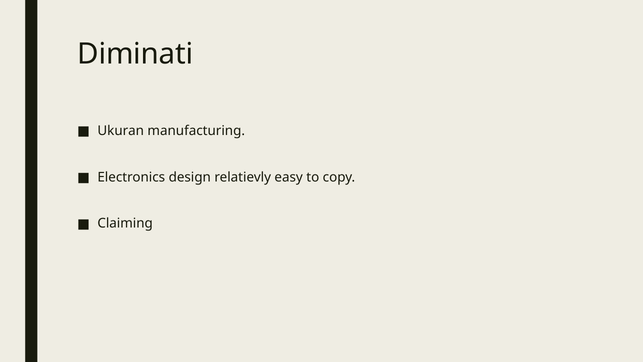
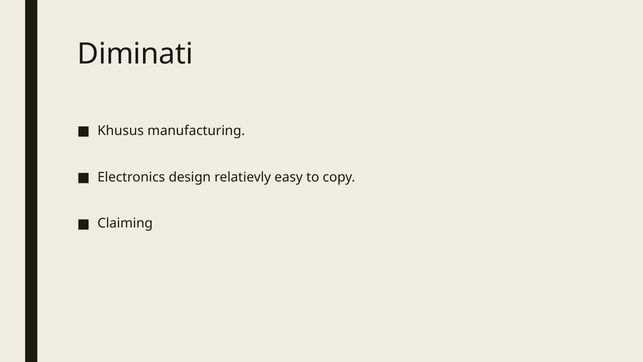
Ukuran: Ukuran -> Khusus (121, 131)
